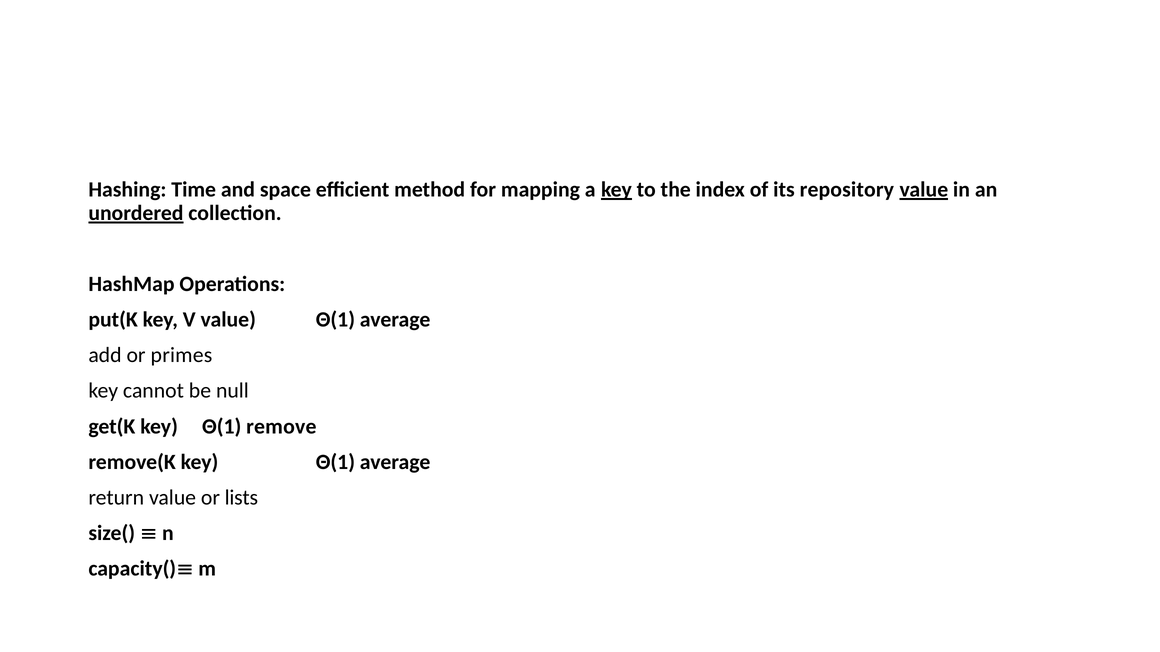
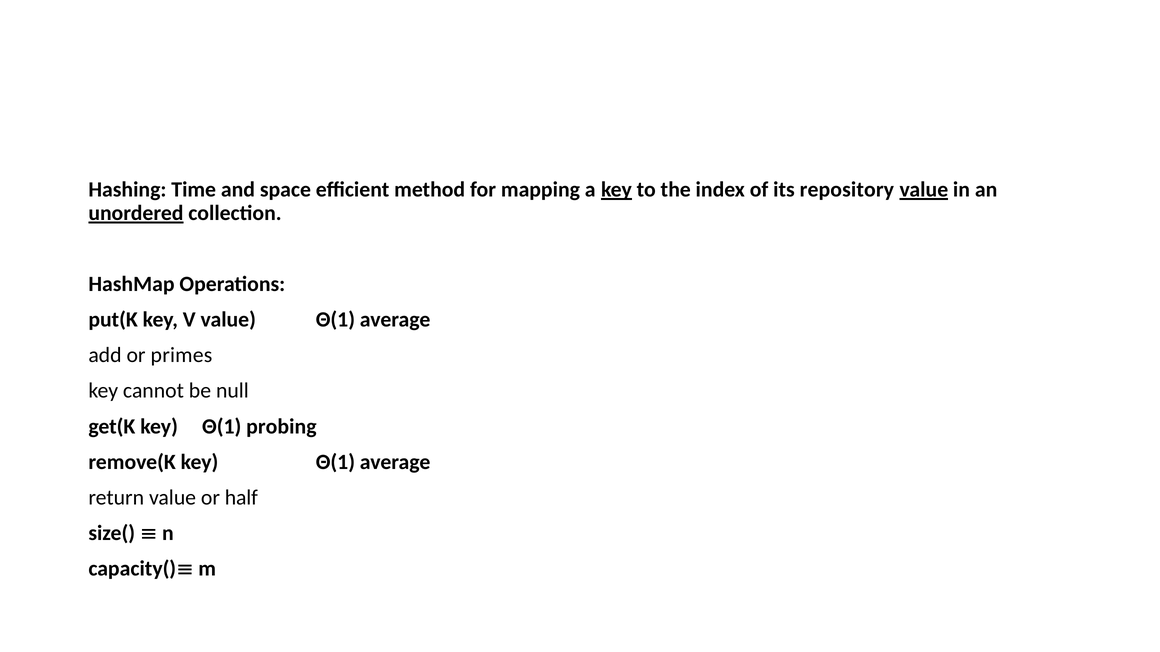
remove: remove -> probing (281, 427)
lists: lists -> half (241, 498)
